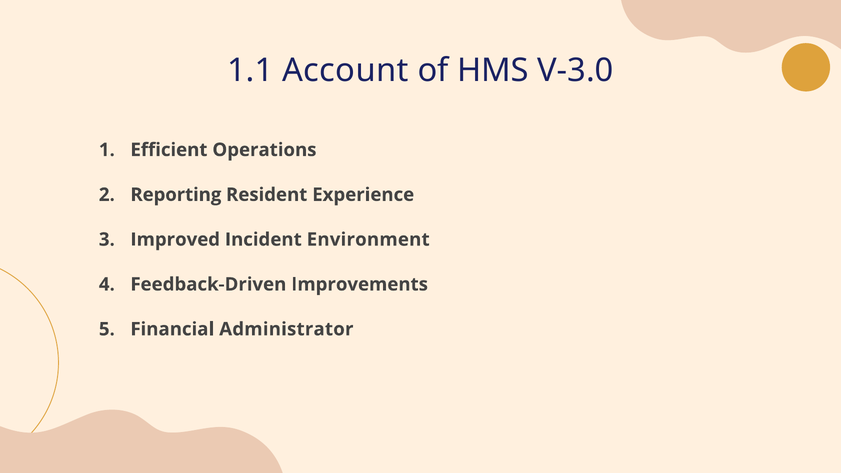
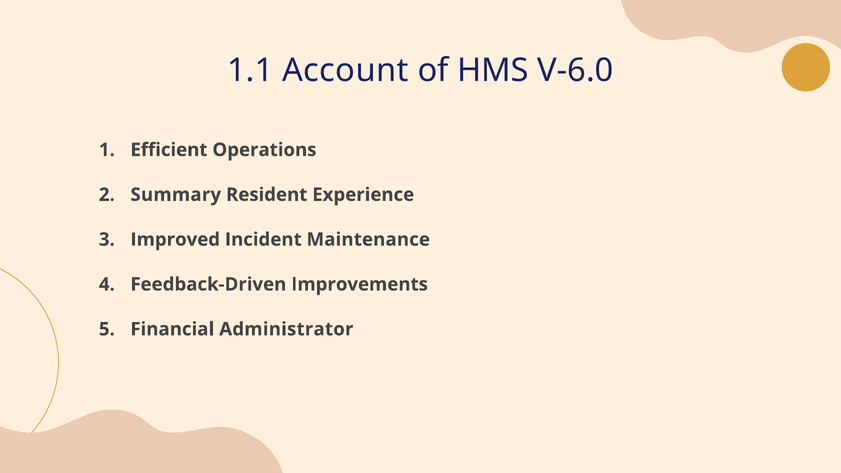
V-3.0: V-3.0 -> V-6.0 (575, 70)
Reporting: Reporting -> Summary (176, 195)
Environment: Environment -> Maintenance (368, 240)
